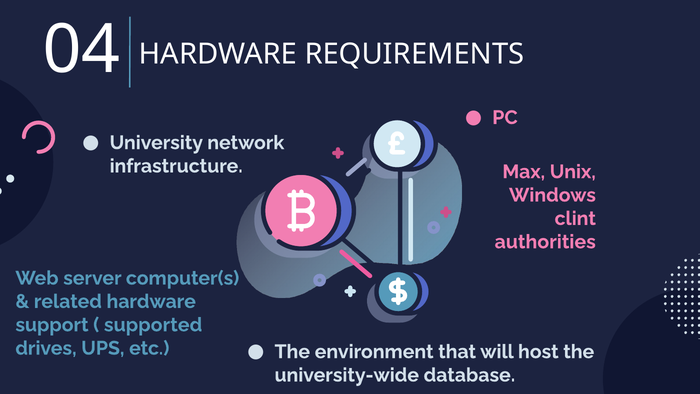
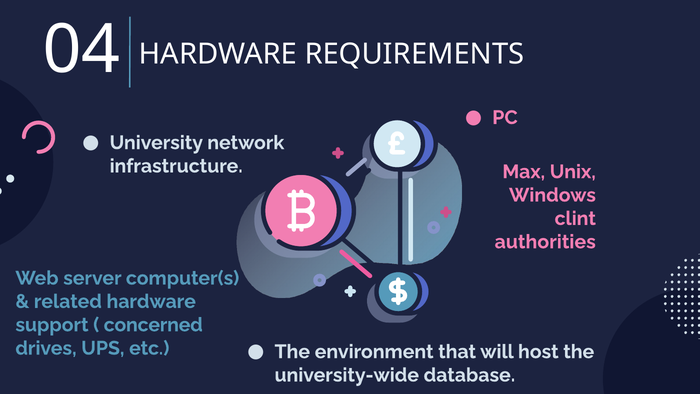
supported: supported -> concerned (153, 325)
